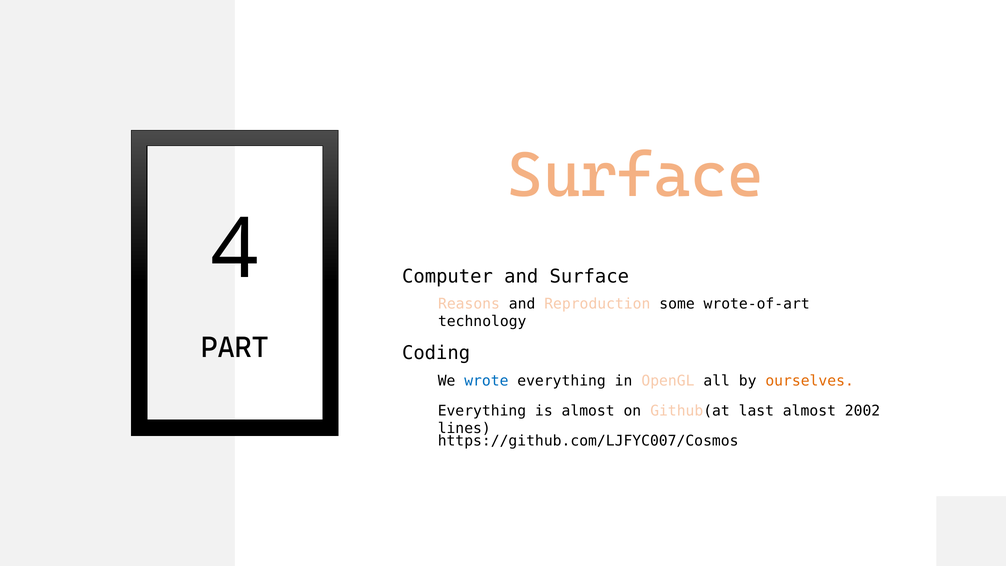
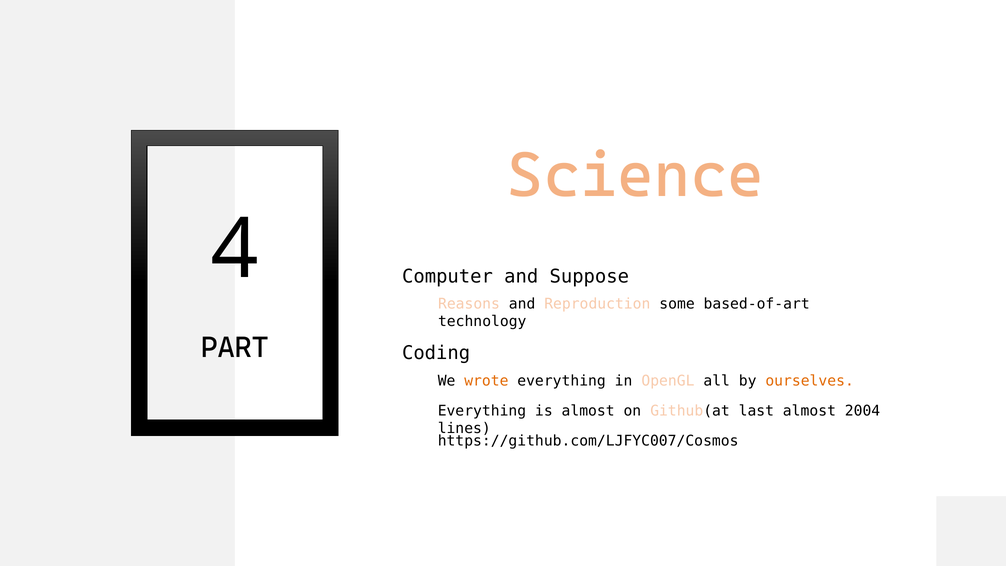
Surface: Surface -> Science (635, 176)
and Surface: Surface -> Suppose (589, 276)
wrote-of-art: wrote-of-art -> based-of-art (757, 304)
wrote colour: blue -> orange (486, 381)
2002: 2002 -> 2004 (863, 411)
